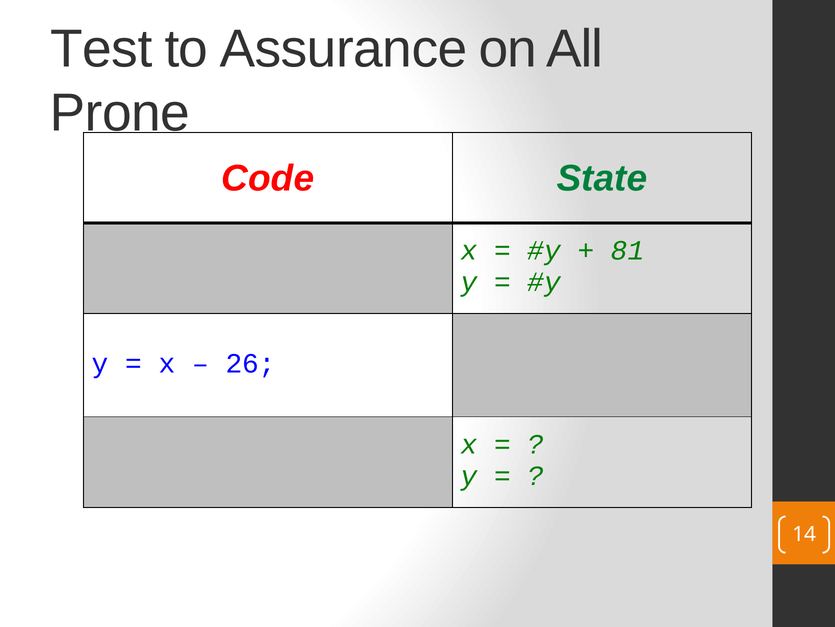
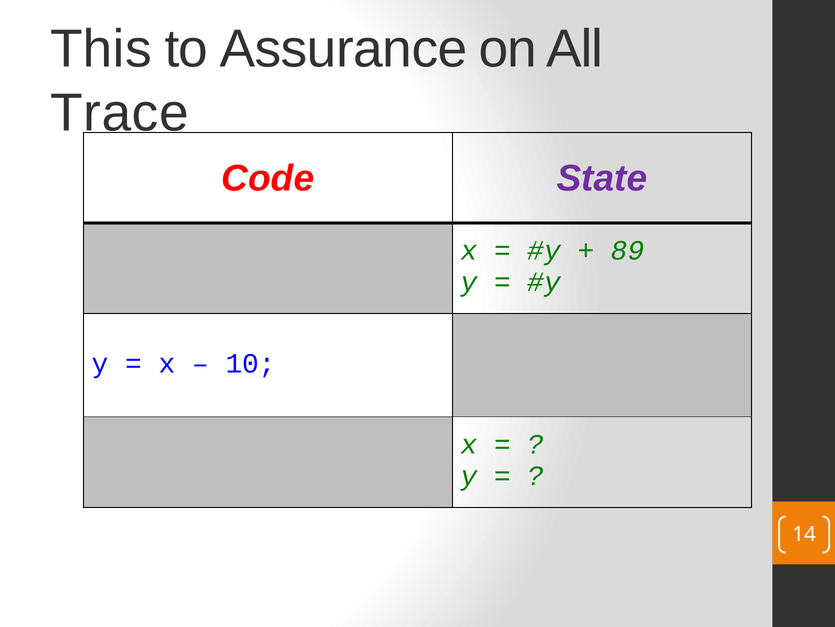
Test: Test -> This (101, 49)
Prone: Prone -> Trace (120, 113)
State colour: green -> purple (602, 178)
81: 81 -> 89 (628, 250)
26: 26 -> 10 (251, 363)
